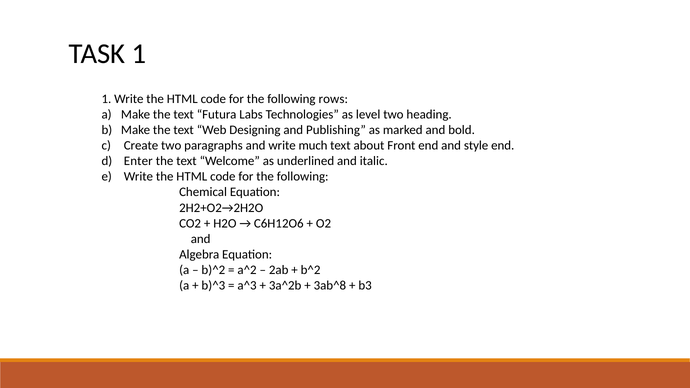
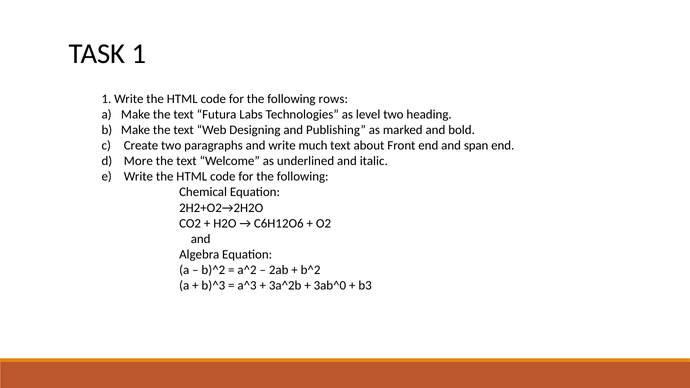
style: style -> span (476, 146)
Enter: Enter -> More (138, 161)
3ab^8: 3ab^8 -> 3ab^0 (330, 285)
